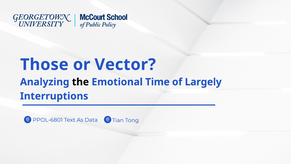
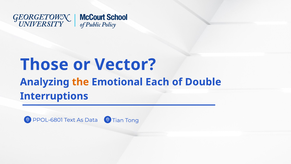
the colour: black -> orange (80, 82)
Time: Time -> Each (157, 82)
Largely: Largely -> Double (203, 82)
